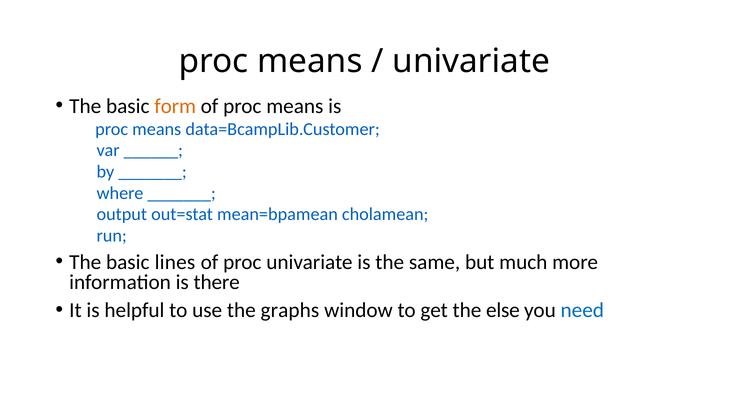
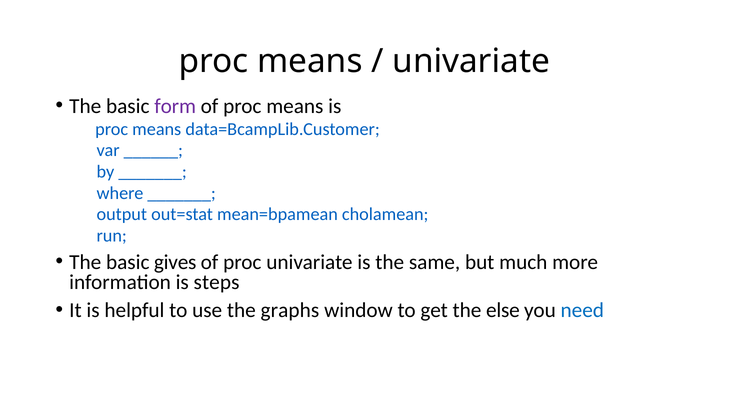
form colour: orange -> purple (175, 106)
lines: lines -> gives (175, 262)
there: there -> steps (217, 282)
